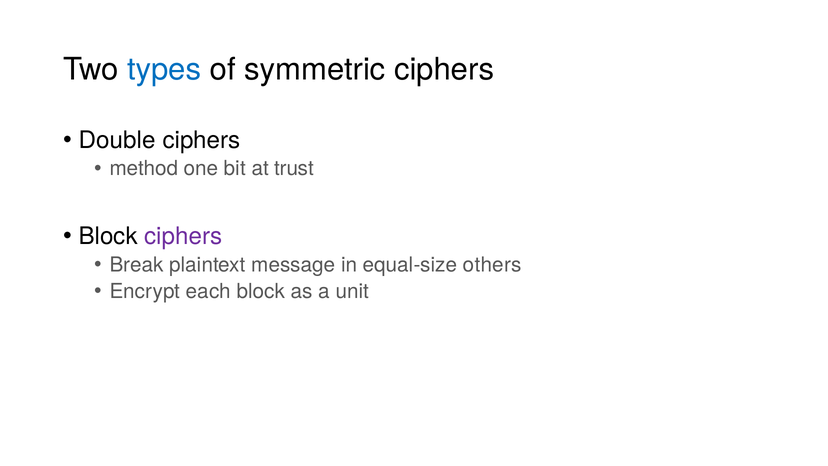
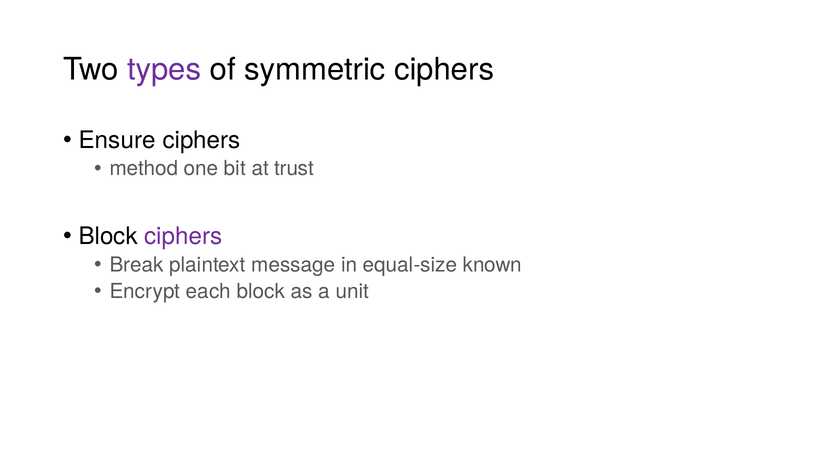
types colour: blue -> purple (164, 70)
Double: Double -> Ensure (117, 140)
others: others -> known (492, 265)
